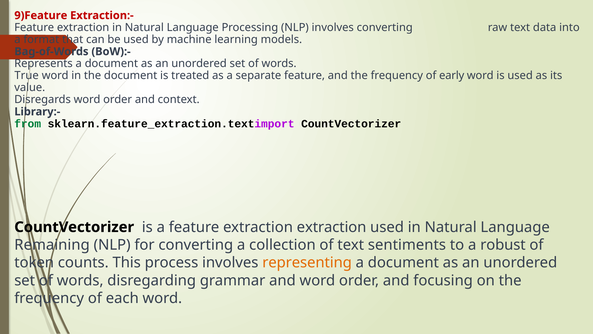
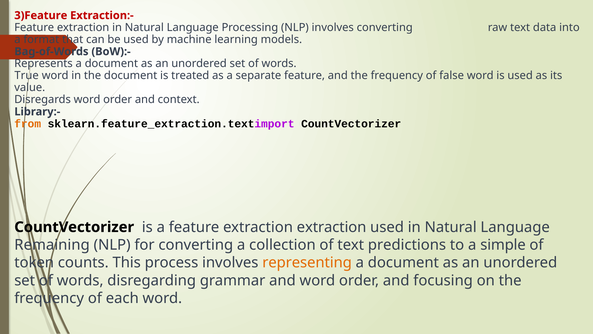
9)Feature: 9)Feature -> 3)Feature (41, 15)
early: early -> false (452, 75)
from colour: green -> orange (28, 124)
sentiments: sentiments -> predictions (407, 245)
robust: robust -> simple (503, 245)
